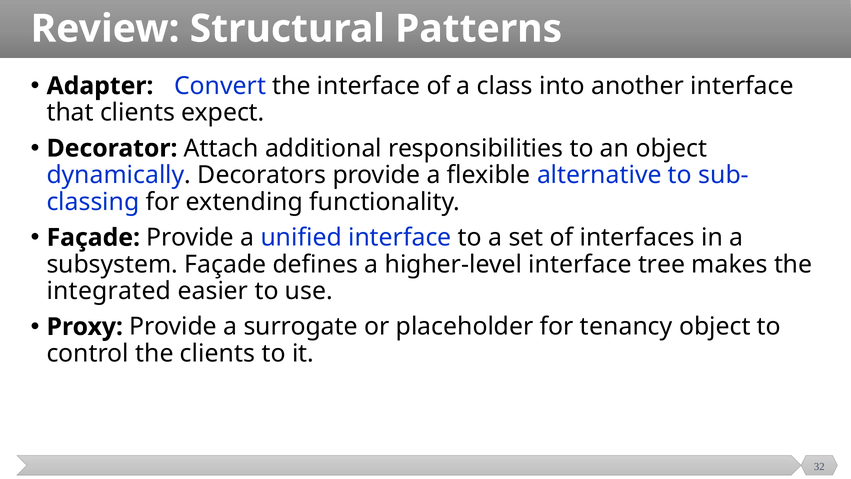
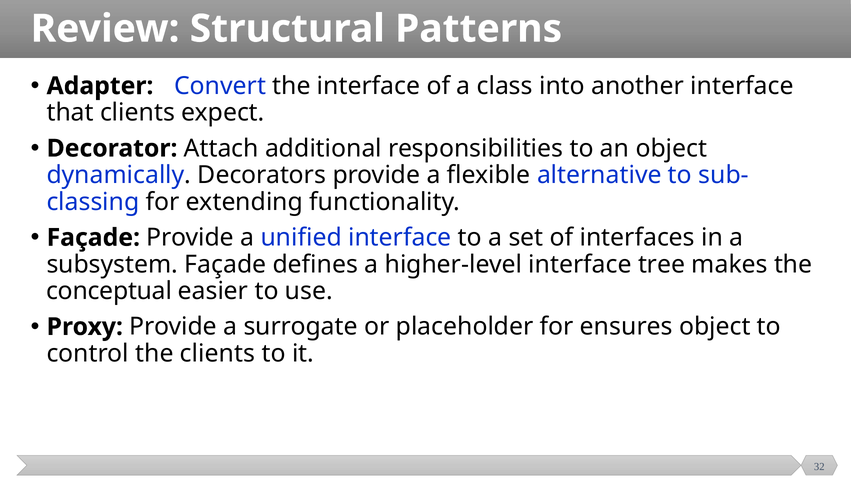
integrated: integrated -> conceptual (109, 291)
tenancy: tenancy -> ensures (626, 327)
